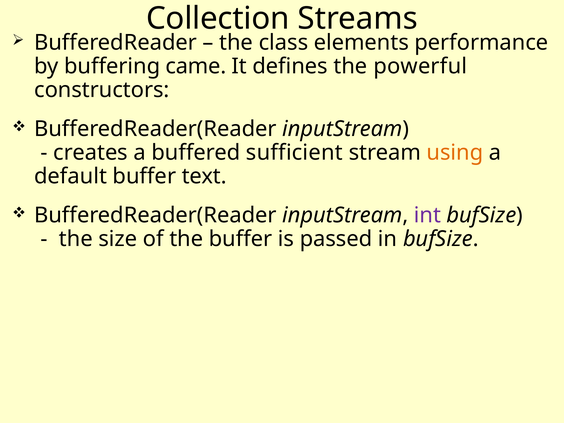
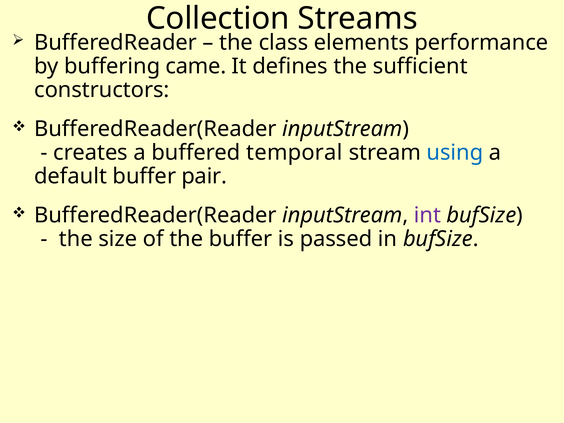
powerful: powerful -> sufficient (420, 66)
sufficient: sufficient -> temporal (294, 153)
using colour: orange -> blue (455, 153)
text: text -> pair (204, 176)
